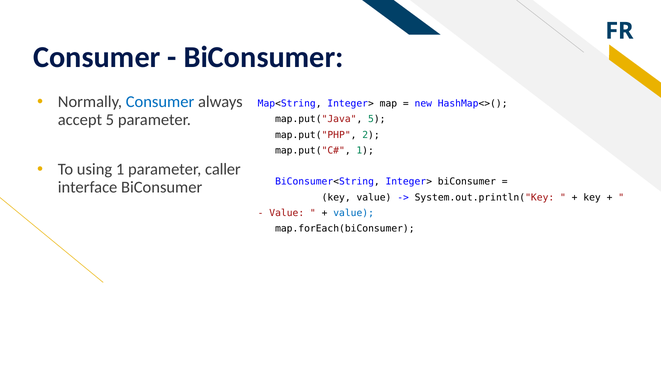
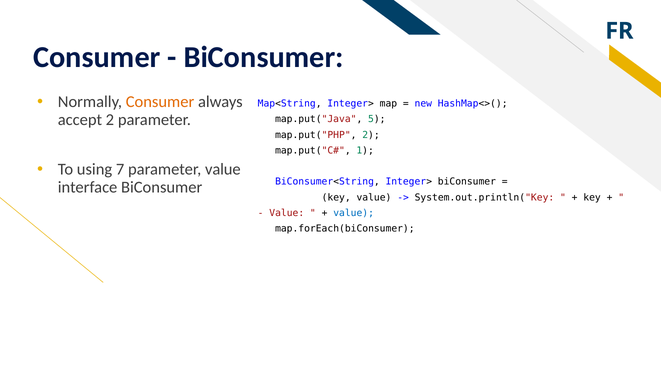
Consumer colour: blue -> orange (160, 102)
accept 5: 5 -> 2 (110, 120)
using 1: 1 -> 7 (120, 169)
parameter caller: caller -> value (223, 169)
